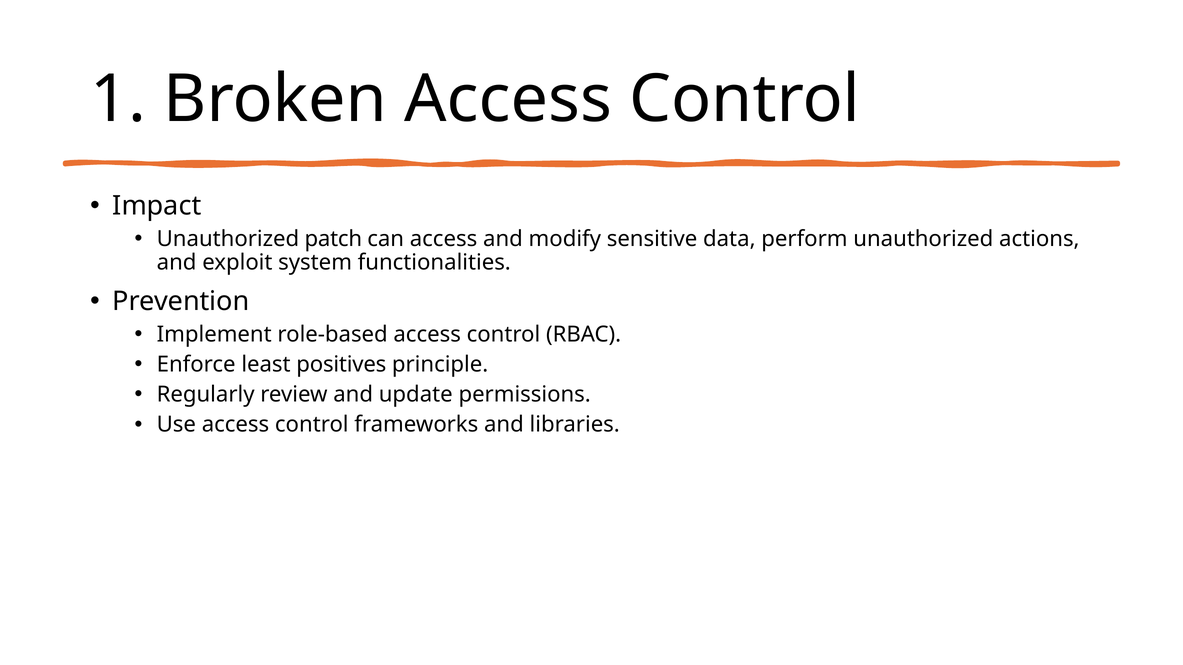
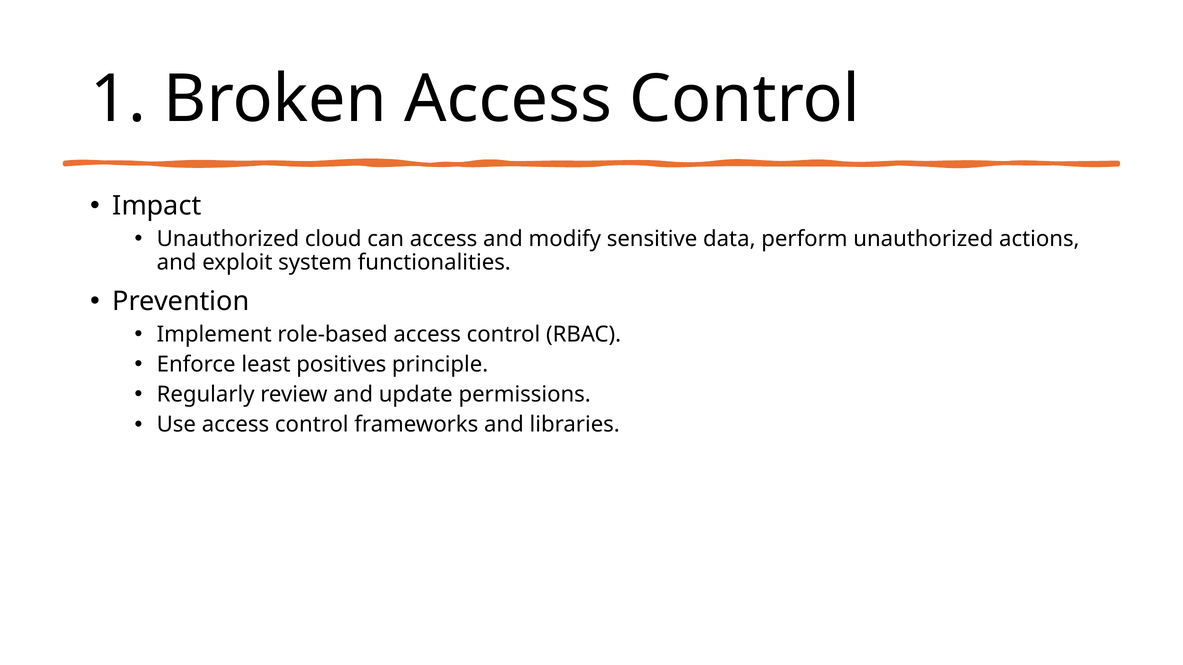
patch: patch -> cloud (333, 239)
